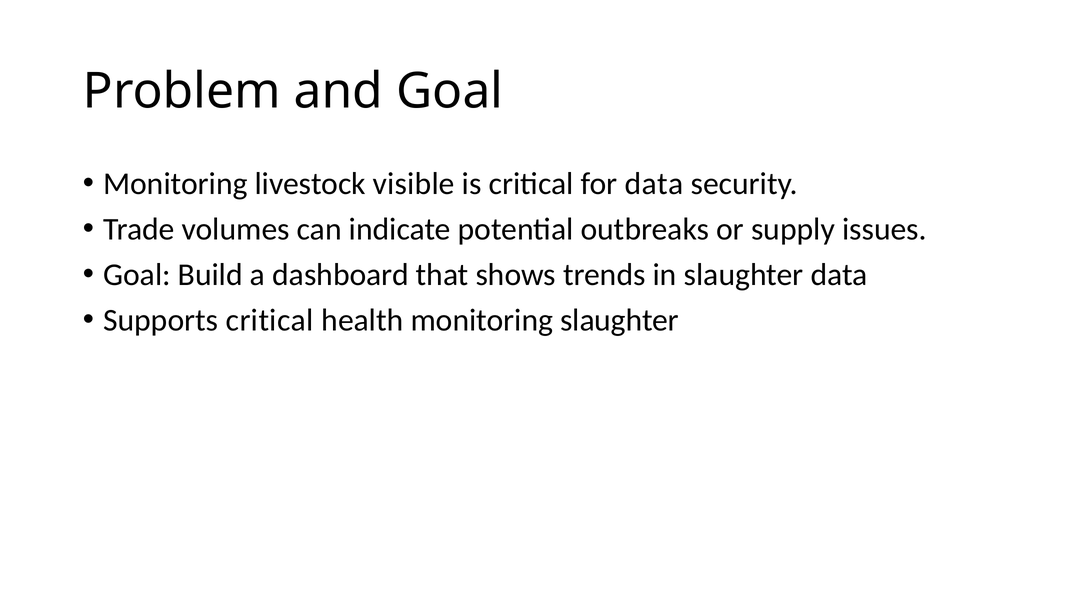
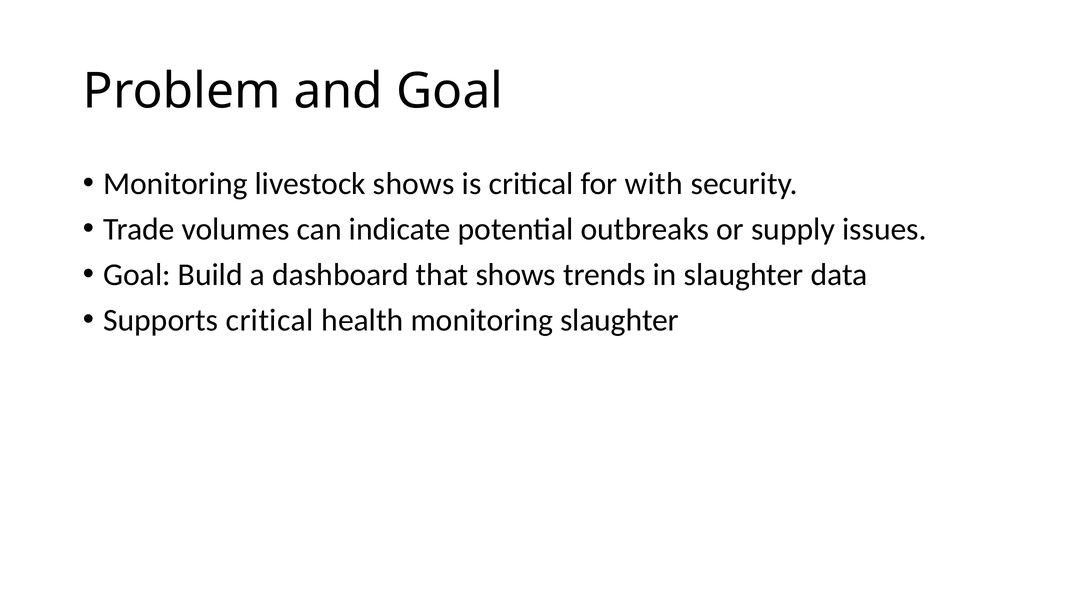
livestock visible: visible -> shows (414, 184)
for data: data -> with (654, 184)
